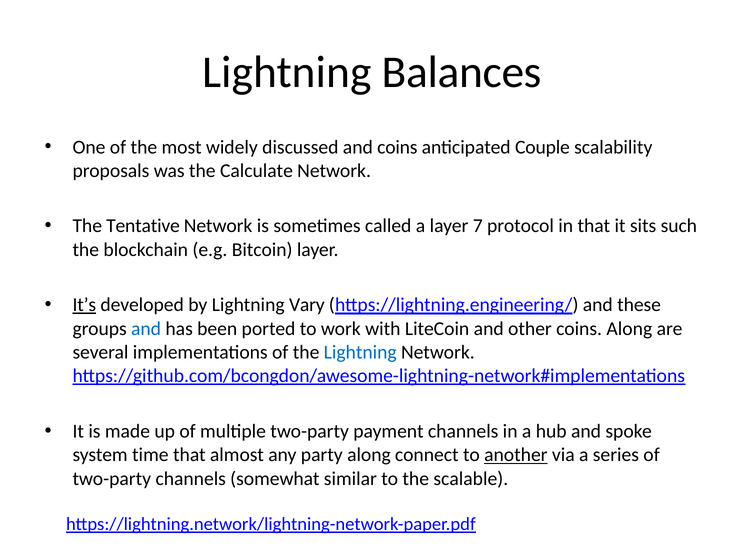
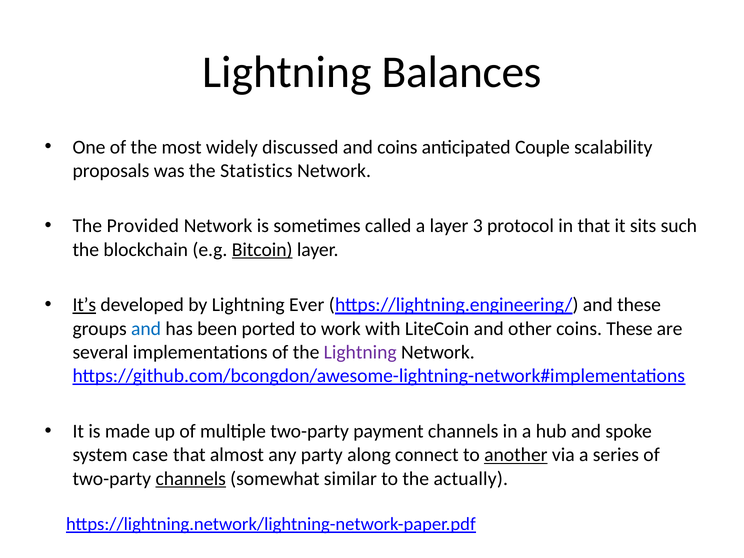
Calculate: Calculate -> Statistics (256, 171)
Tentative: Tentative -> Provided (143, 226)
7: 7 -> 3 (478, 226)
Bitcoin underline: none -> present (262, 250)
Vary: Vary -> Ever (307, 305)
coins Along: Along -> These (629, 329)
Lightning colour: blue -> purple (360, 352)
time: time -> case (150, 455)
channels underline: none -> present (191, 479)
scalable: scalable -> actually (471, 479)
